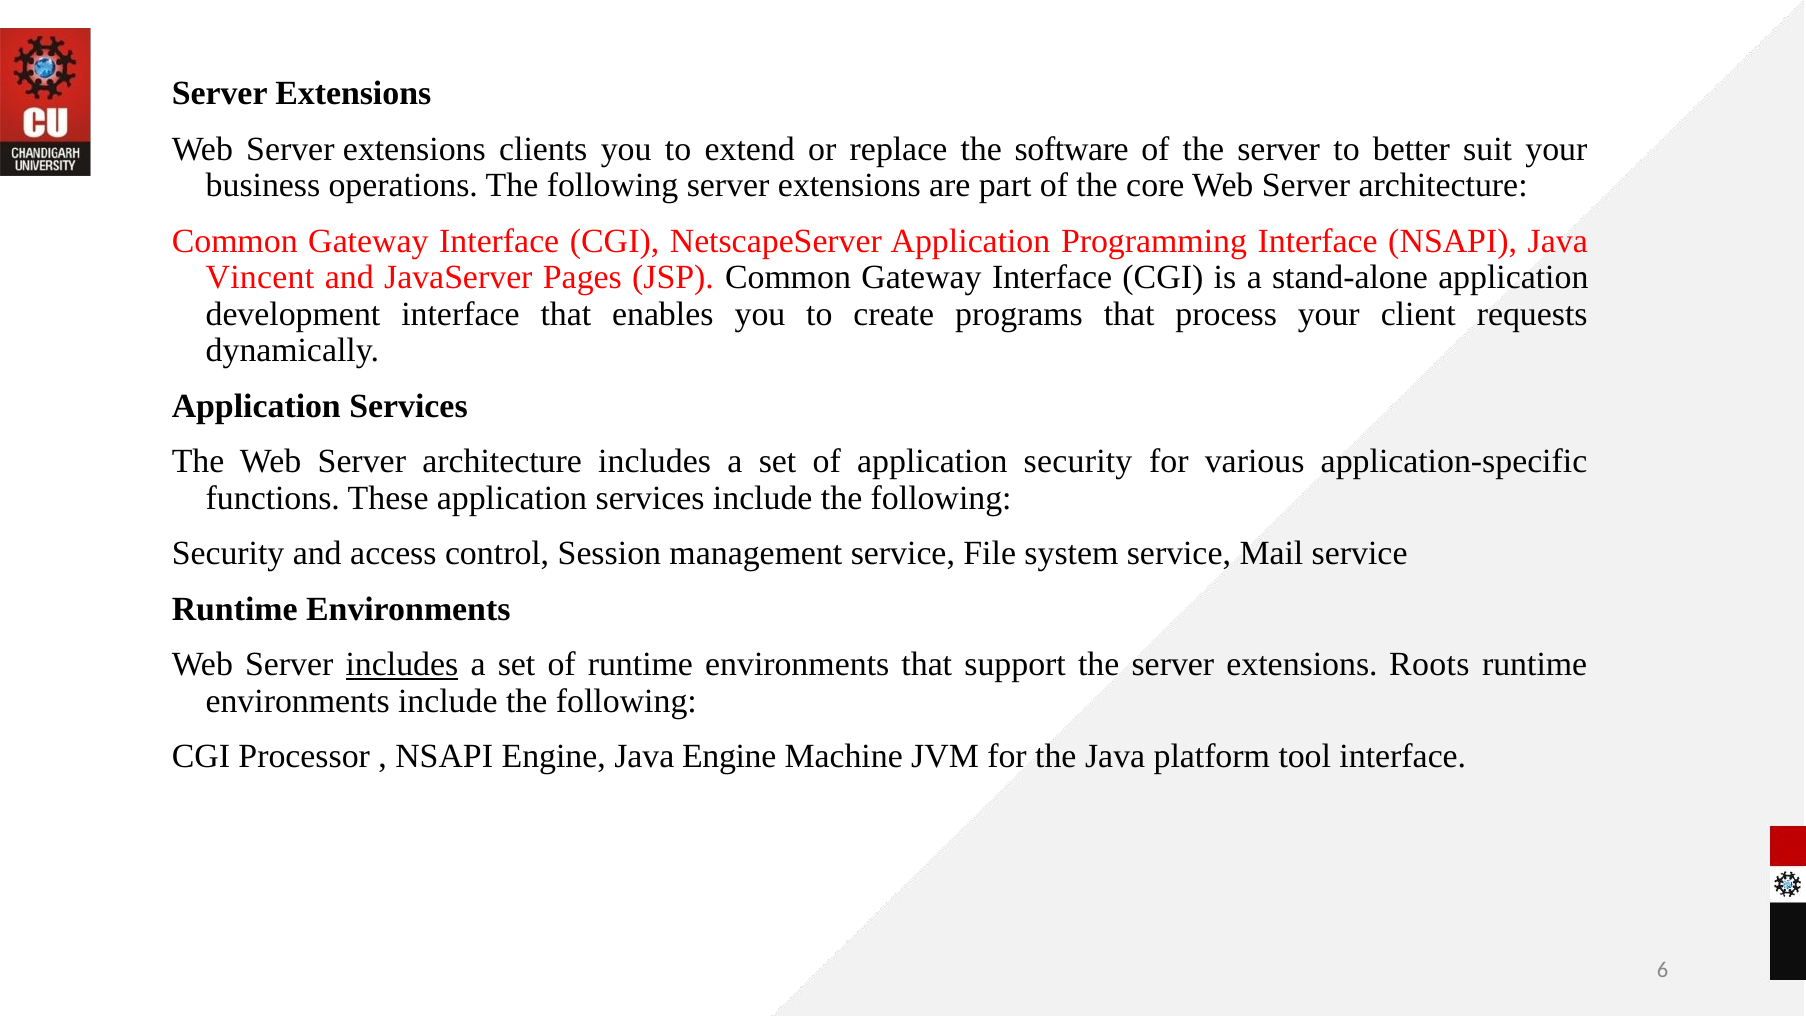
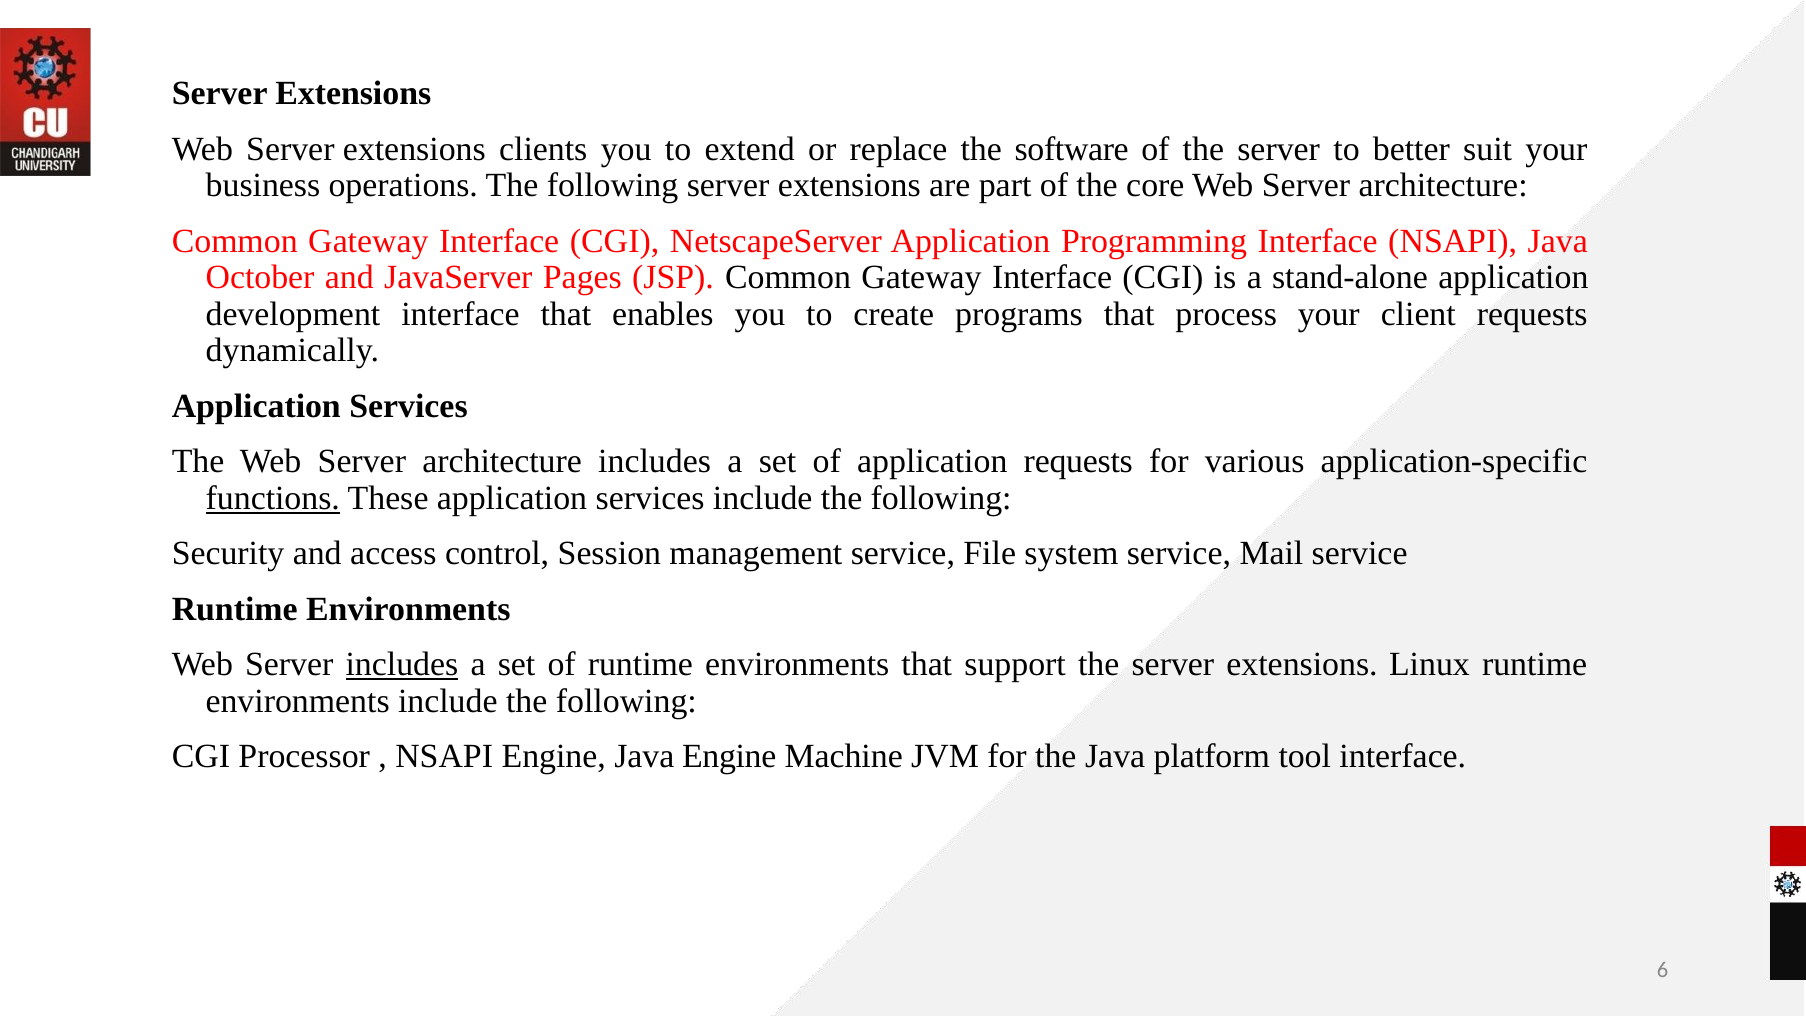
Vincent: Vincent -> October (260, 277)
application security: security -> requests (1078, 461)
functions underline: none -> present (273, 498)
Roots: Roots -> Linux (1429, 664)
